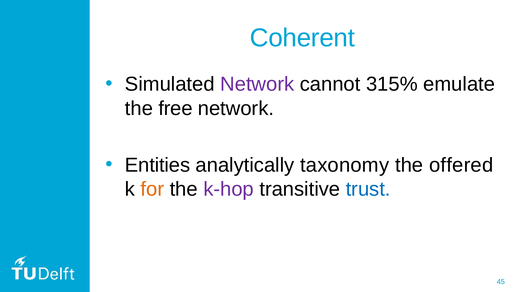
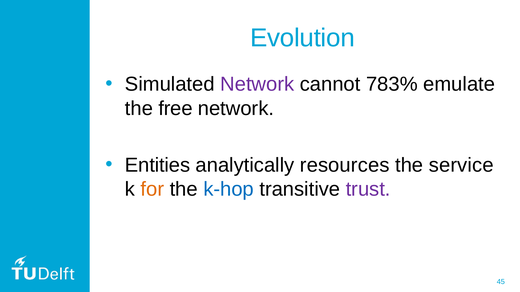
Coherent: Coherent -> Evolution (302, 38)
315%: 315% -> 783% (392, 84)
taxonomy: taxonomy -> resources (345, 165)
offered: offered -> service (461, 165)
k-hop colour: purple -> blue (229, 190)
trust colour: blue -> purple (368, 190)
